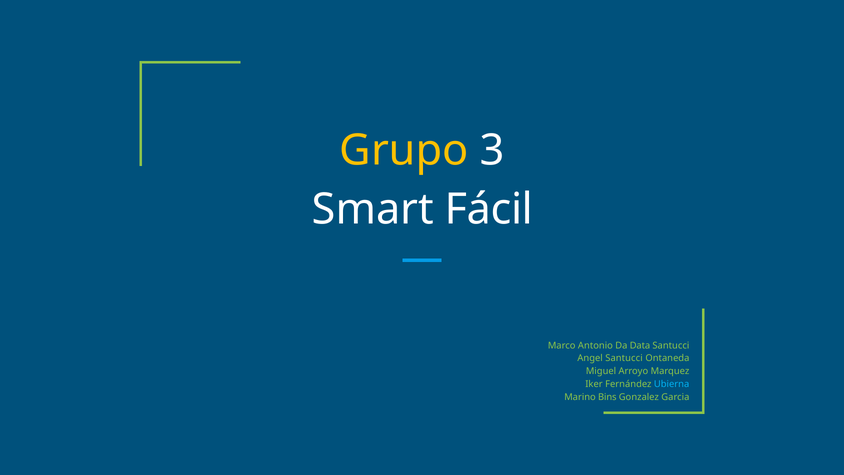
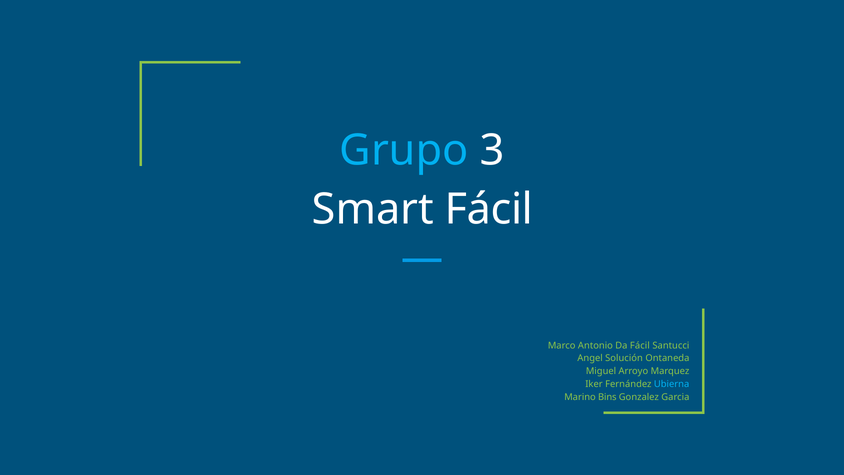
Grupo colour: yellow -> light blue (404, 150)
Da Data: Data -> Fácil (640, 345)
Angel Santucci: Santucci -> Solución (624, 358)
